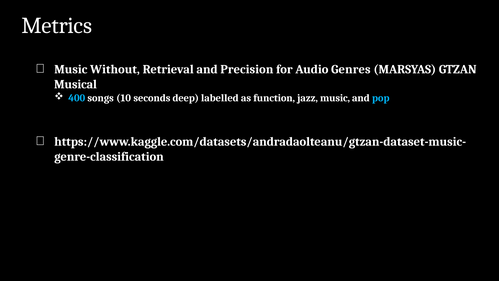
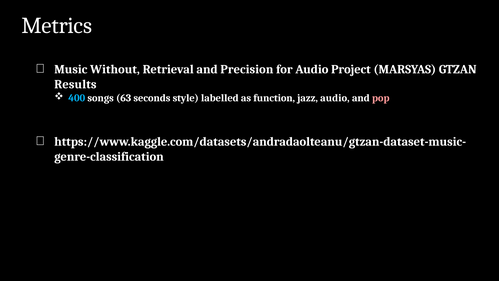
Genres: Genres -> Project (351, 69)
Musical: Musical -> Results (75, 84)
10: 10 -> 63 (124, 98)
deep: deep -> style (186, 98)
jazz music: music -> audio (335, 98)
pop colour: light blue -> pink (381, 98)
